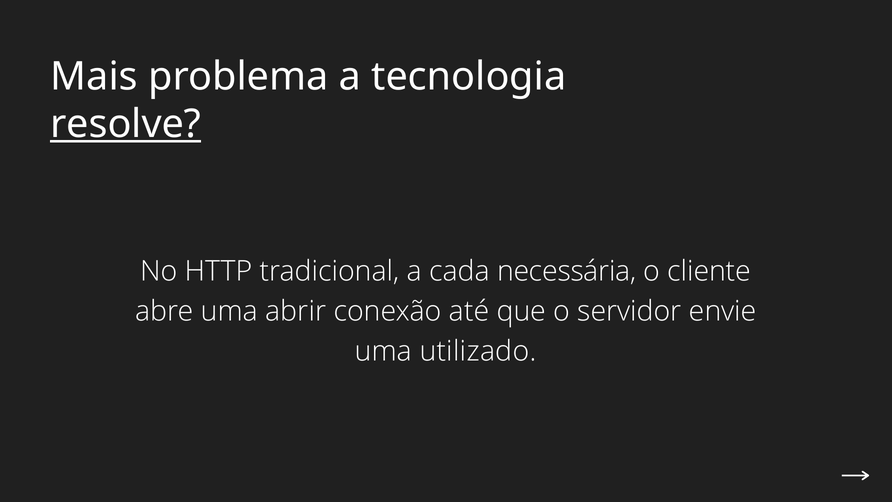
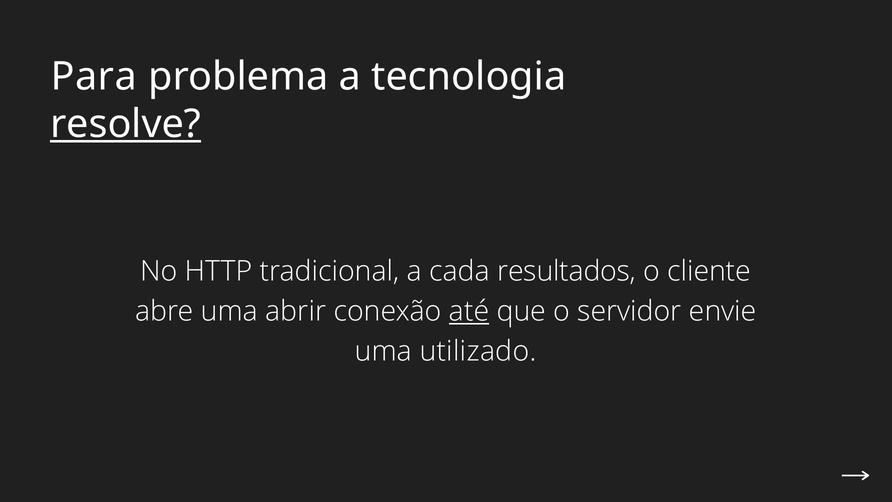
Mais: Mais -> Para (94, 77)
necessária: necessária -> resultados (567, 271)
até underline: none -> present (469, 311)
